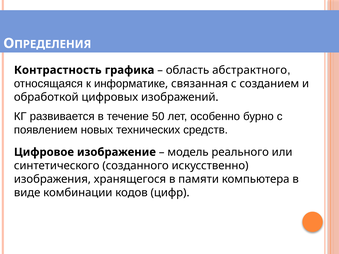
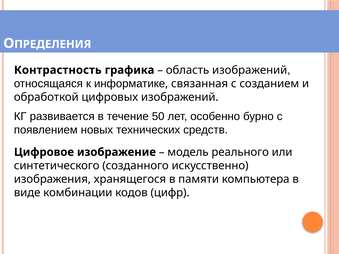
область абстрактного: абстрактного -> изображений (250, 70)
